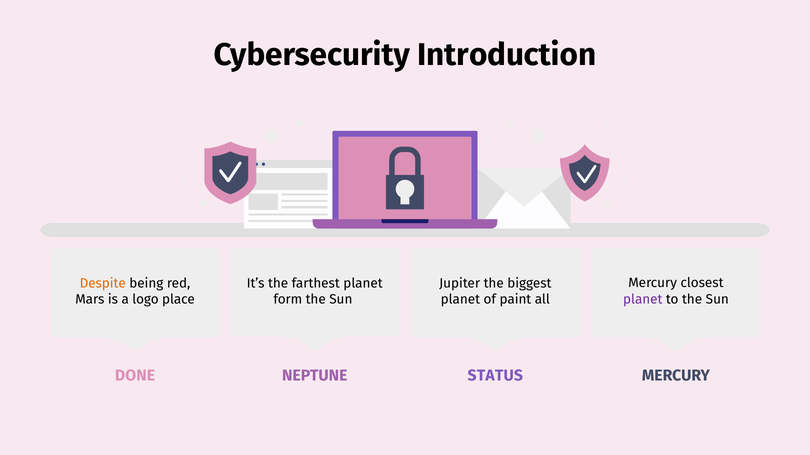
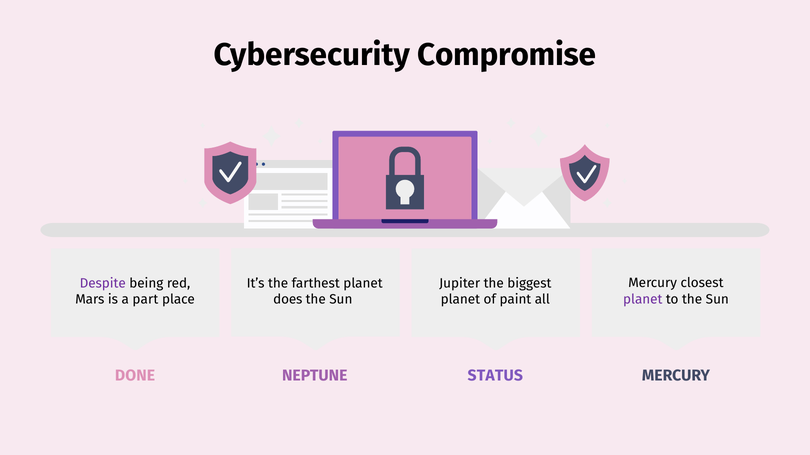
Introduction: Introduction -> Compromise (507, 55)
Despite colour: orange -> purple (103, 283)
logo: logo -> part (145, 300)
form: form -> does (288, 300)
